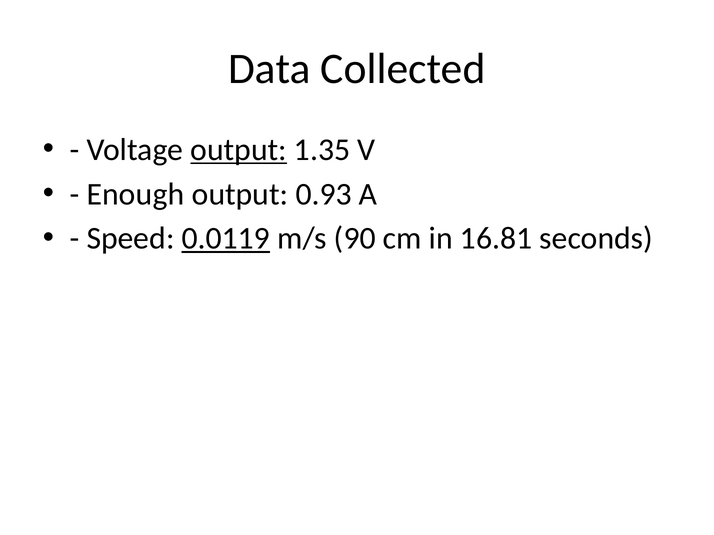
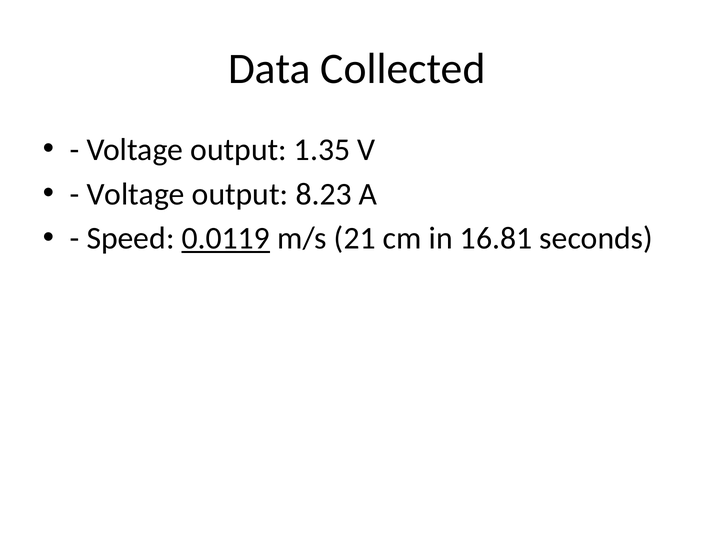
output underline: present -> none (239, 150)
Enough: Enough -> Voltage (136, 194)
0.93: 0.93 -> 8.23 (324, 194)
90: 90 -> 21 (355, 239)
